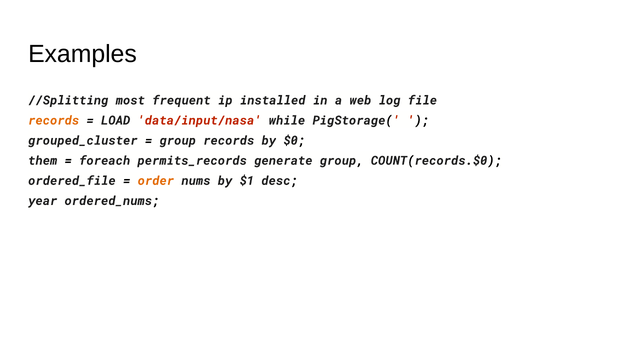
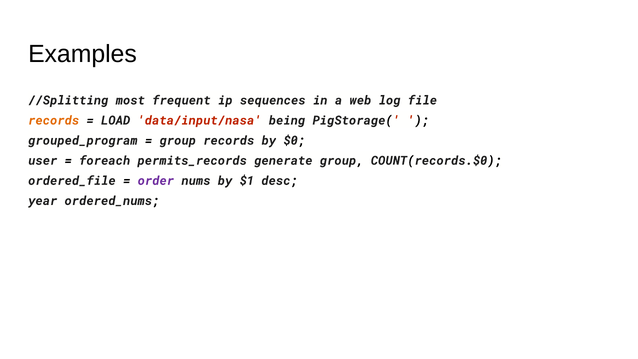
installed: installed -> sequences (273, 100)
while: while -> being (287, 120)
grouped_cluster: grouped_cluster -> grouped_program (83, 140)
them: them -> user (43, 161)
order colour: orange -> purple (156, 181)
